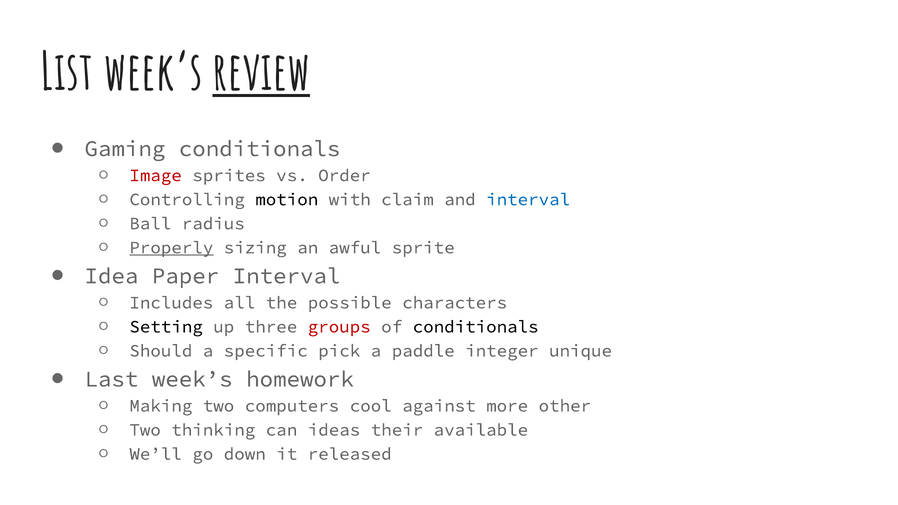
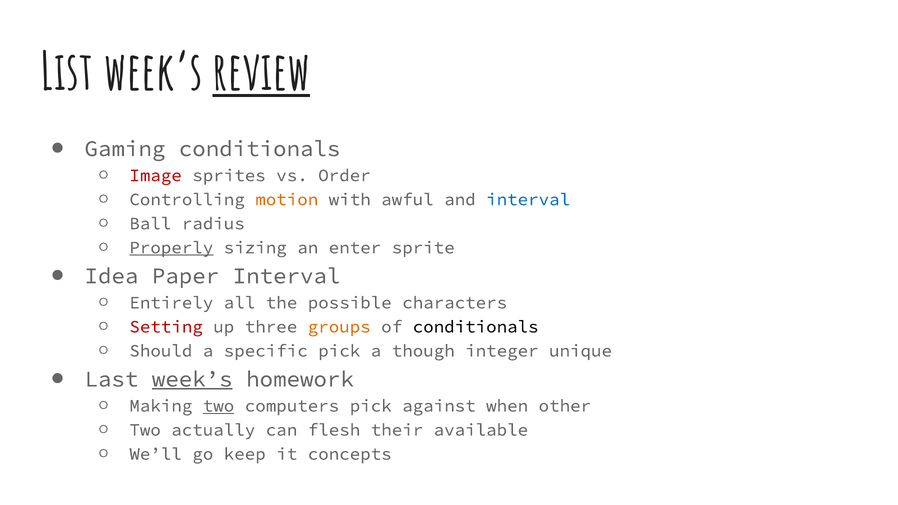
motion colour: black -> orange (287, 200)
claim: claim -> awful (407, 200)
awful: awful -> enter (355, 248)
Includes: Includes -> Entirely (171, 303)
Setting colour: black -> red (166, 327)
groups colour: red -> orange (339, 327)
paddle: paddle -> though (423, 351)
week’s underline: none -> present (192, 379)
two underline: none -> present (219, 406)
computers cool: cool -> pick (371, 406)
more: more -> when (507, 406)
thinking: thinking -> actually (213, 430)
ideas: ideas -> flesh (334, 430)
down: down -> keep (245, 454)
released: released -> concepts (350, 454)
